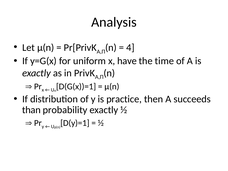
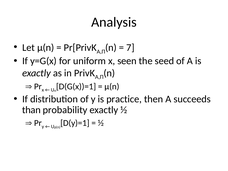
4: 4 -> 7 (130, 48)
have: have -> seen (127, 61)
time: time -> seed (164, 61)
